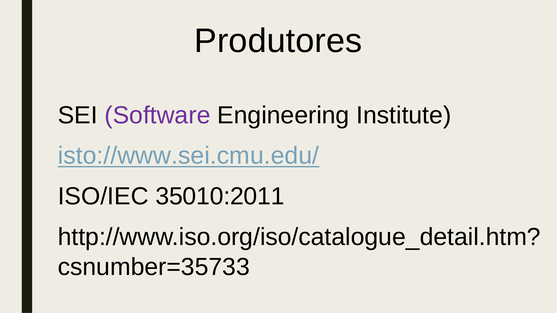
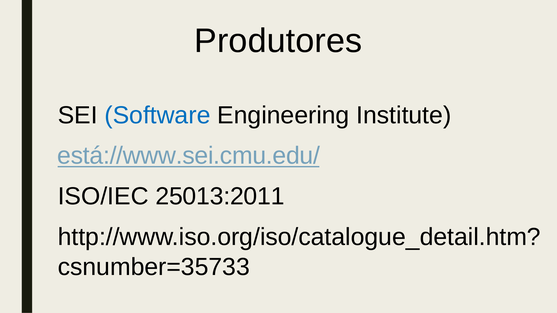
Software colour: purple -> blue (157, 115)
isto://www.sei.cmu.edu/: isto://www.sei.cmu.edu/ -> está://www.sei.cmu.edu/ (189, 156)
35010:2011: 35010:2011 -> 25013:2011 (220, 197)
